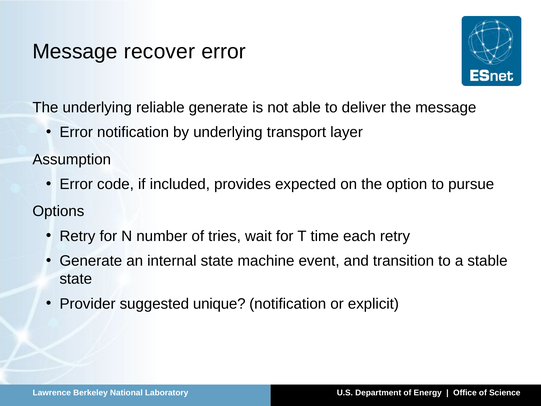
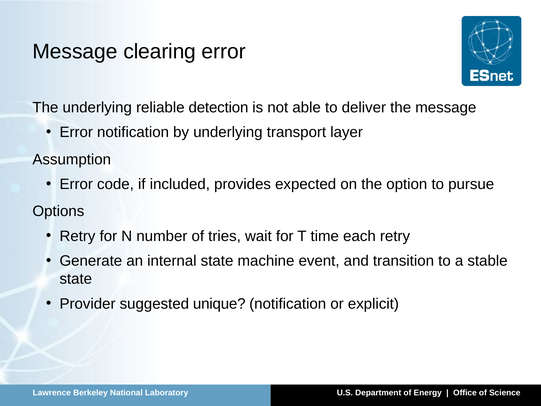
recover: recover -> clearing (160, 52)
reliable generate: generate -> detection (218, 107)
